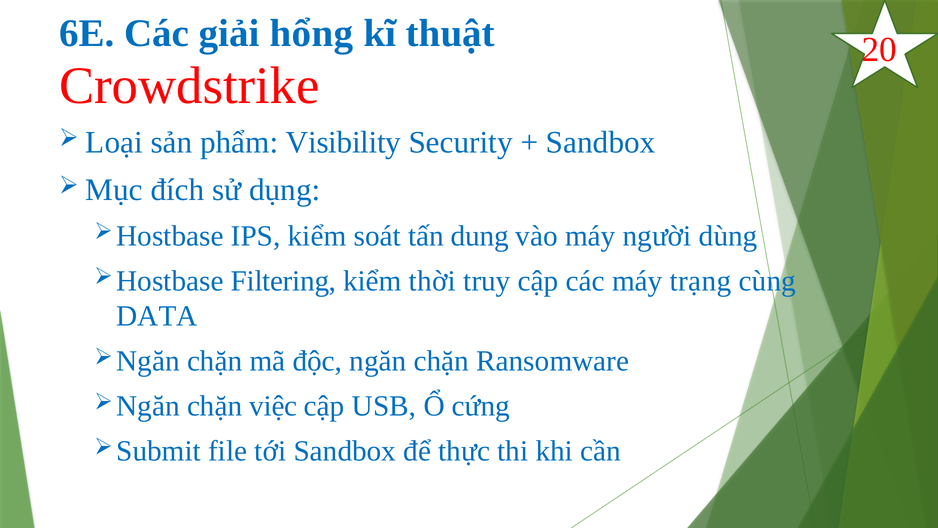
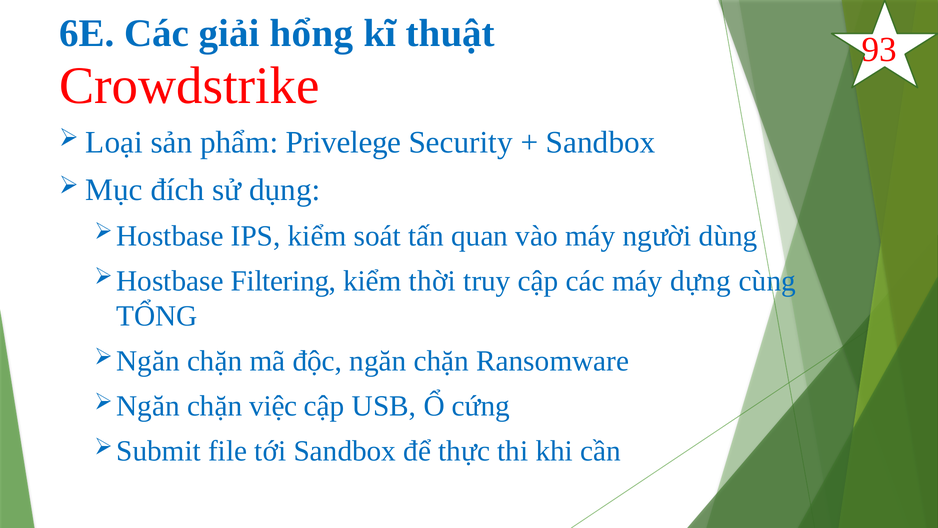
20: 20 -> 93 (879, 49)
Visibility: Visibility -> Privelege (344, 142)
dung: dung -> quan (480, 236)
trạng: trạng -> dựng (701, 281)
DATA: DATA -> TỔNG (157, 316)
